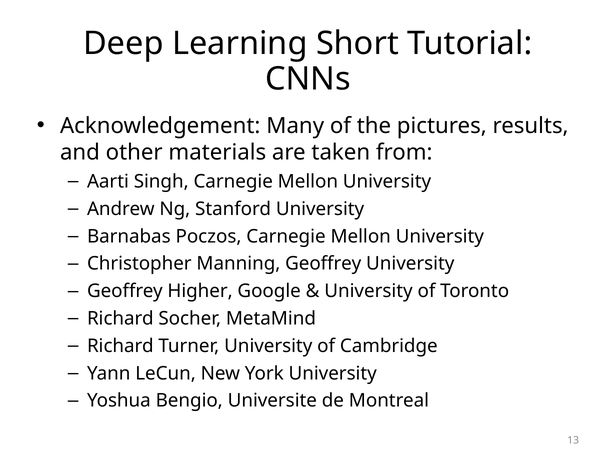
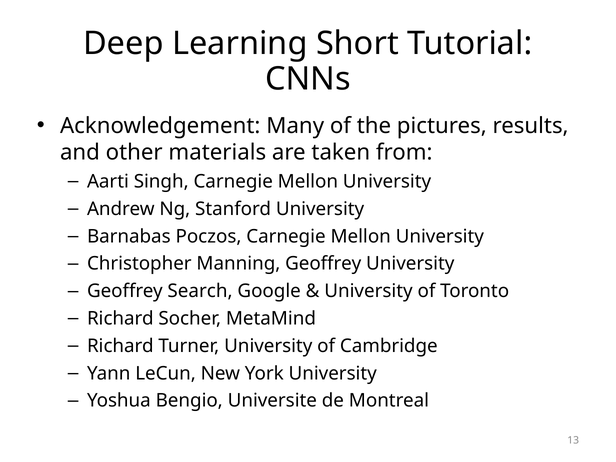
Higher: Higher -> Search (200, 291)
